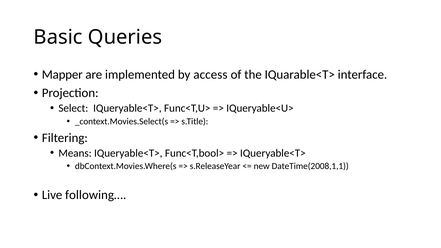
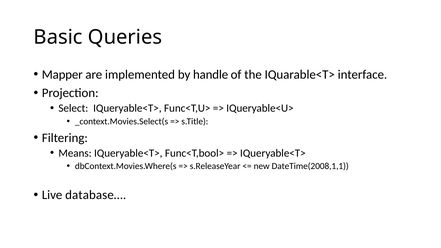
access: access -> handle (211, 75)
following…: following… -> database… (96, 195)
